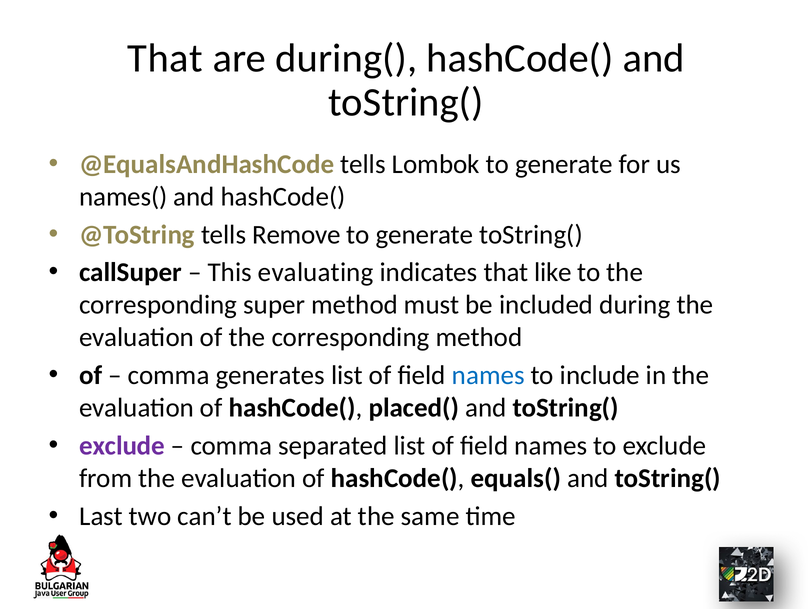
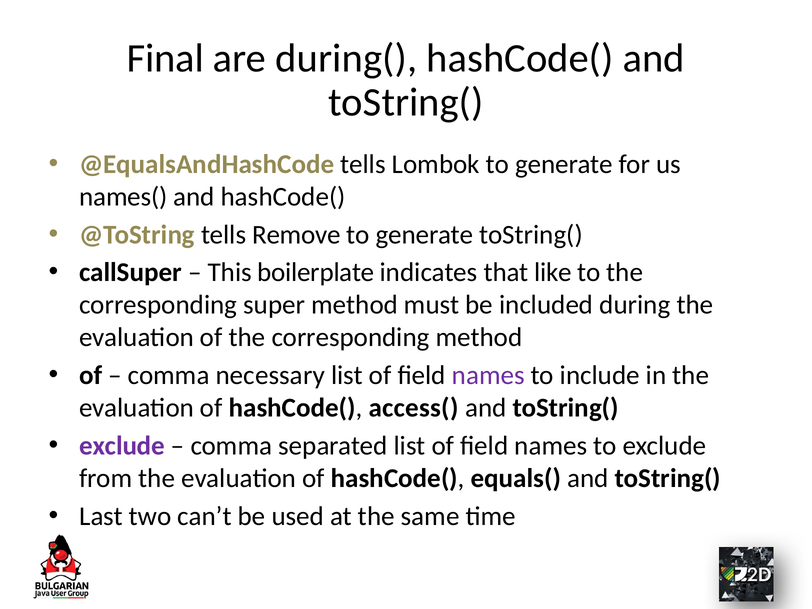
That: That -> Final (165, 58)
evaluating: evaluating -> boilerplate (316, 273)
generates: generates -> necessary (270, 375)
names colour: blue -> purple (488, 375)
placed(: placed( -> access( (414, 408)
